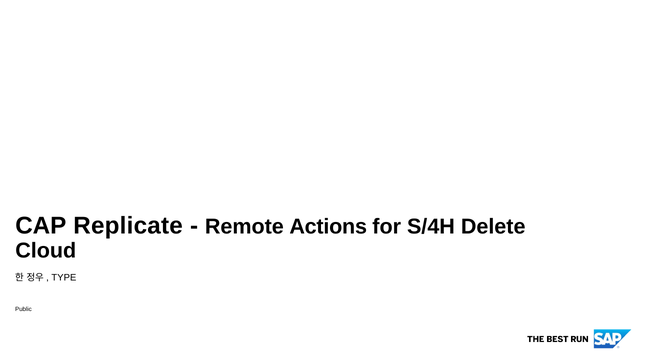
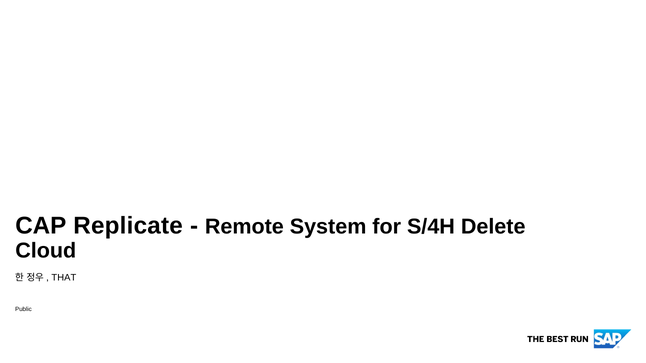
Actions: Actions -> System (328, 227)
TYPE: TYPE -> THAT (64, 278)
